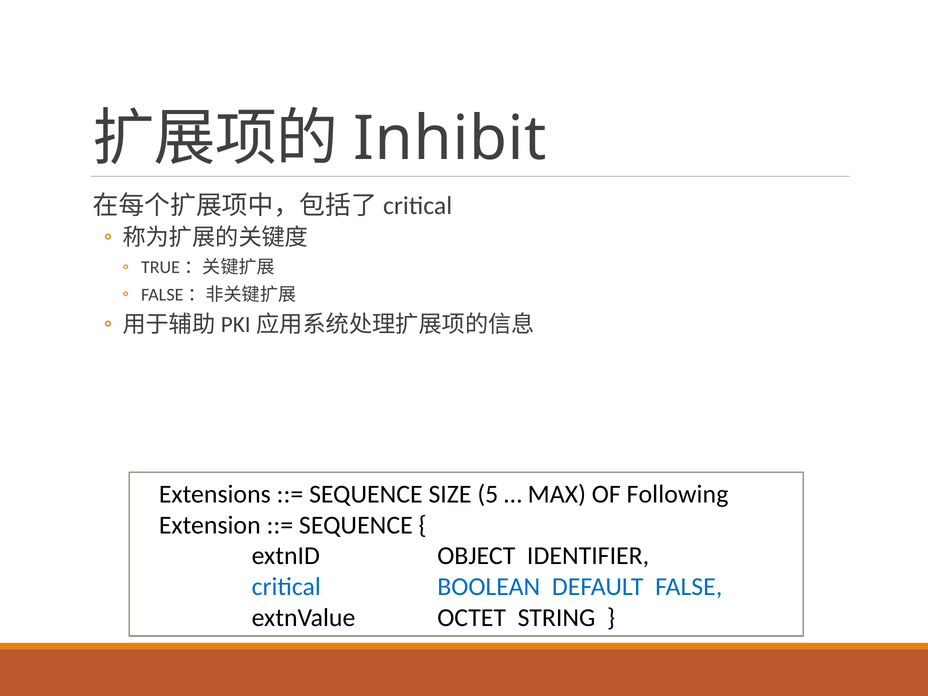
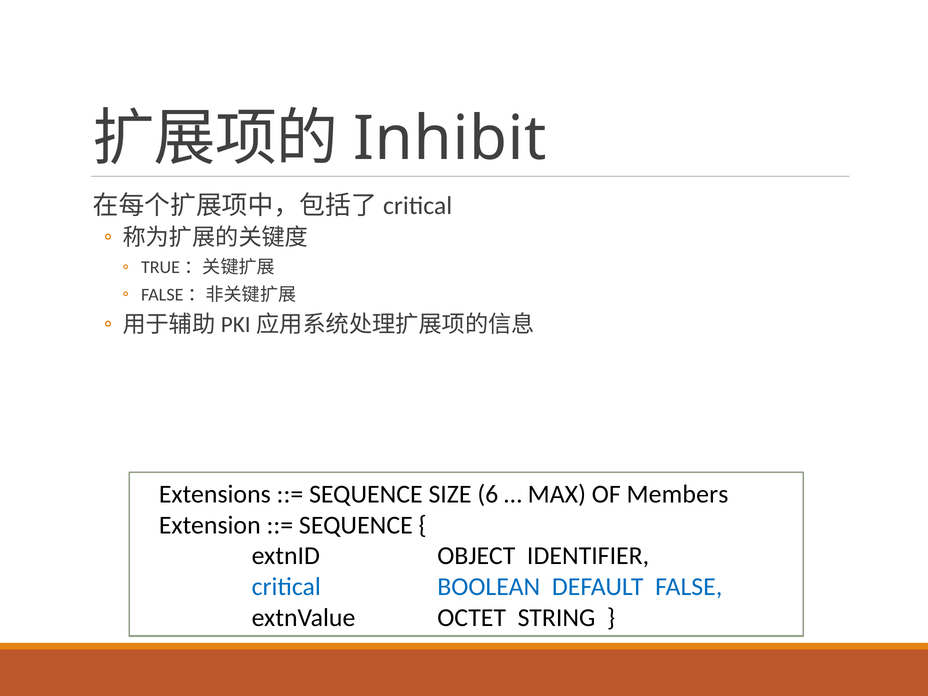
5: 5 -> 6 (488, 494)
Following: Following -> Members (677, 494)
